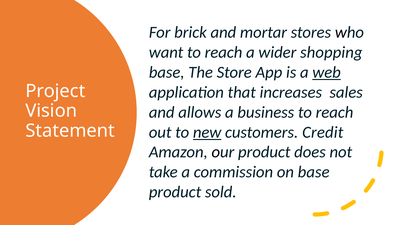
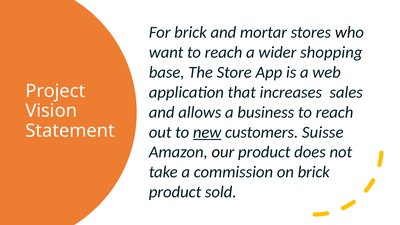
web underline: present -> none (327, 72)
Credit: Credit -> Suisse (323, 132)
on base: base -> brick (314, 172)
